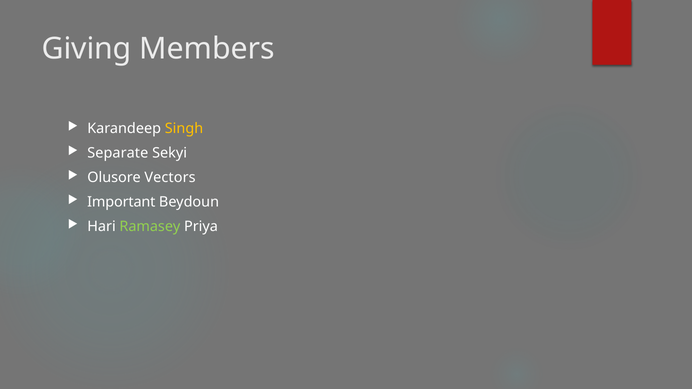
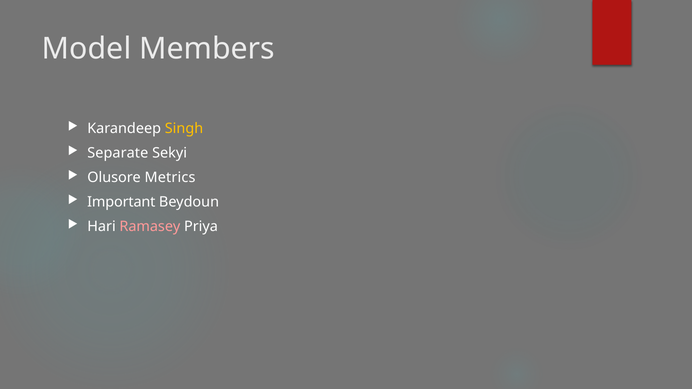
Giving: Giving -> Model (87, 49)
Vectors: Vectors -> Metrics (170, 178)
Ramasey colour: light green -> pink (150, 227)
